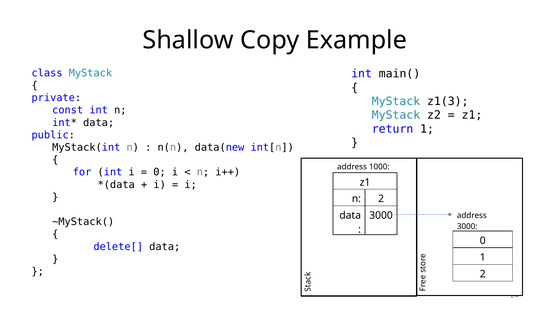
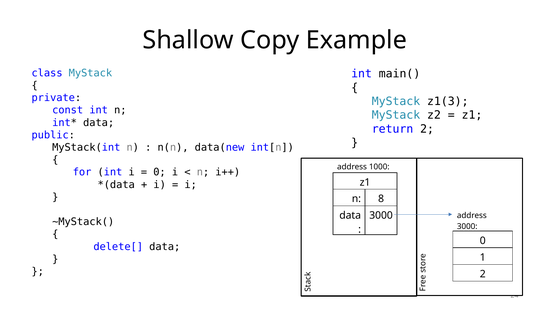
return 1: 1 -> 2 (427, 129)
n 2: 2 -> 8 (381, 198)
